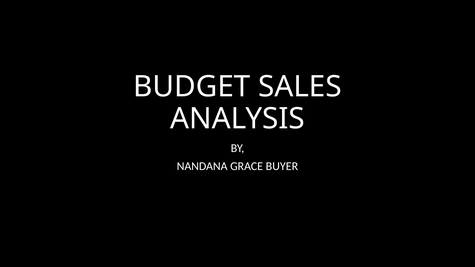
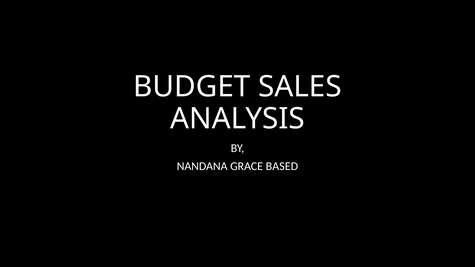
BUYER: BUYER -> BASED (282, 166)
